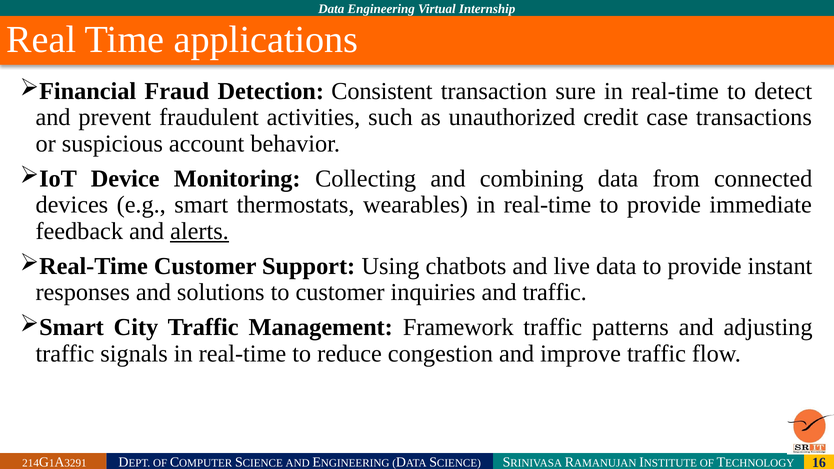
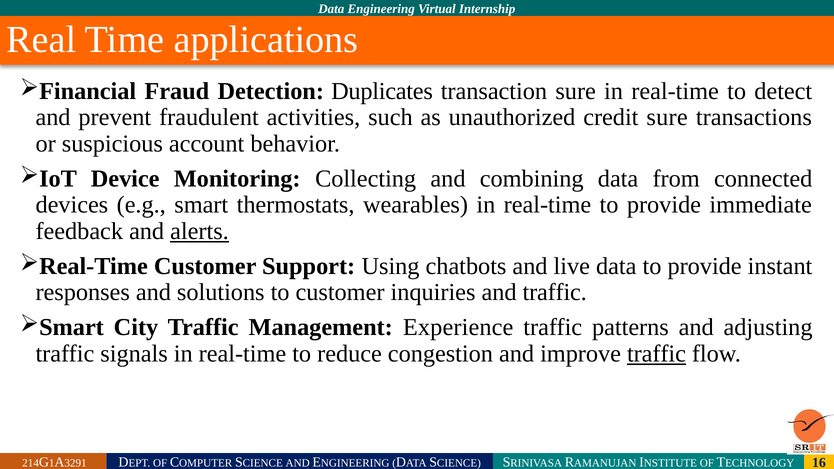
Consistent: Consistent -> Duplicates (382, 91)
credit case: case -> sure (667, 117)
Framework: Framework -> Experience (458, 327)
traffic underline: none -> present (656, 354)
